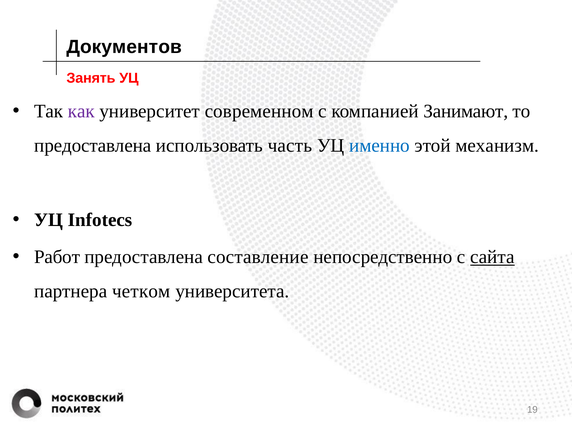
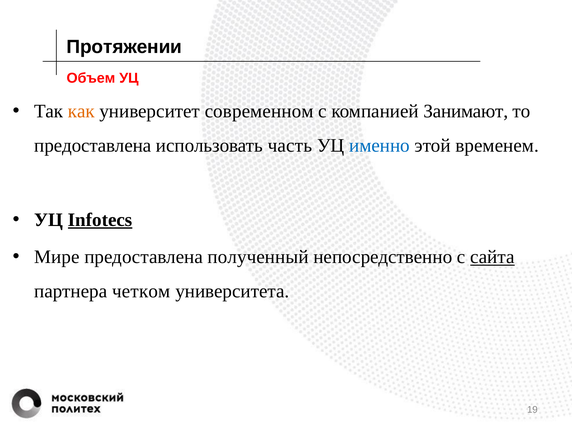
Документов: Документов -> Протяжении (124, 47)
Занять: Занять -> Объем (91, 78)
как colour: purple -> orange (81, 111)
механизм: механизм -> временем (497, 145)
Infotecs underline: none -> present (100, 220)
Работ: Работ -> Мире (57, 257)
составление: составление -> полученный (258, 257)
